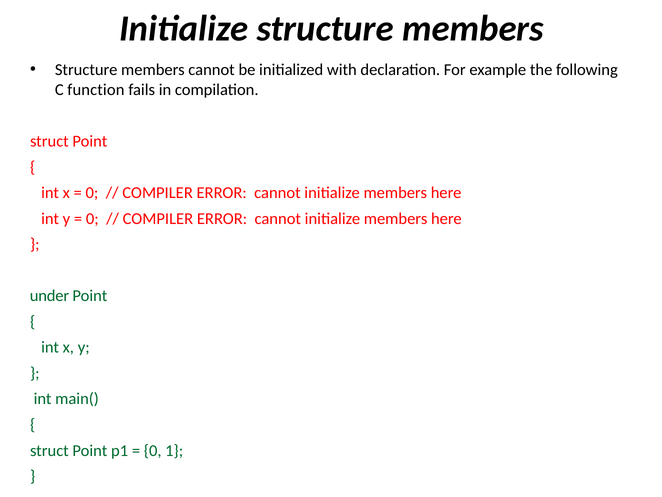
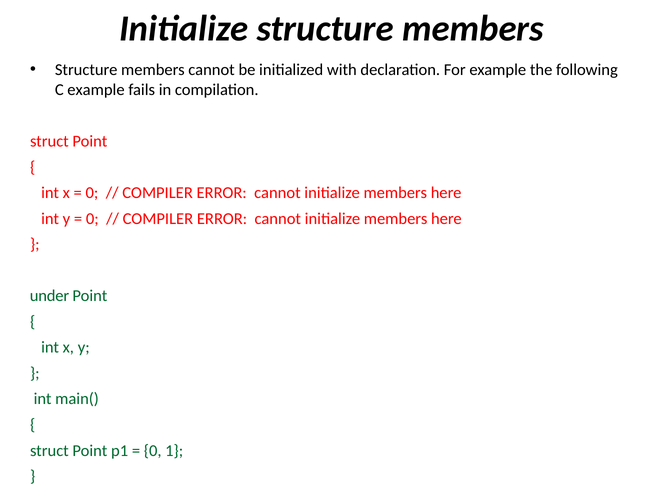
C function: function -> example (96, 90)
